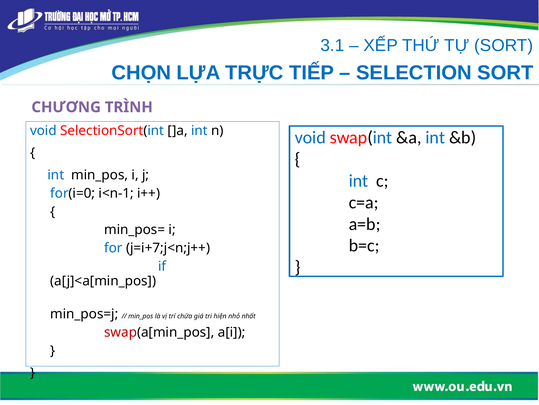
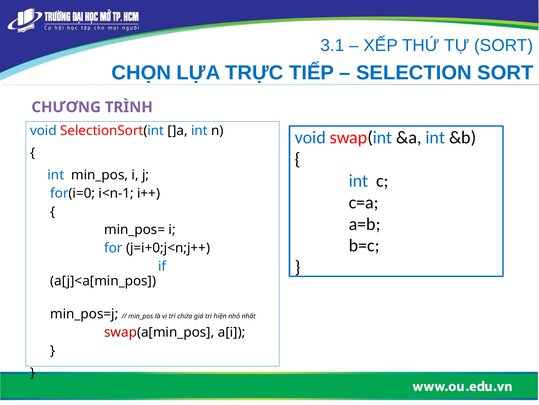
j=i+7;j<n;j++: j=i+7;j<n;j++ -> j=i+0;j<n;j++ (168, 248)
